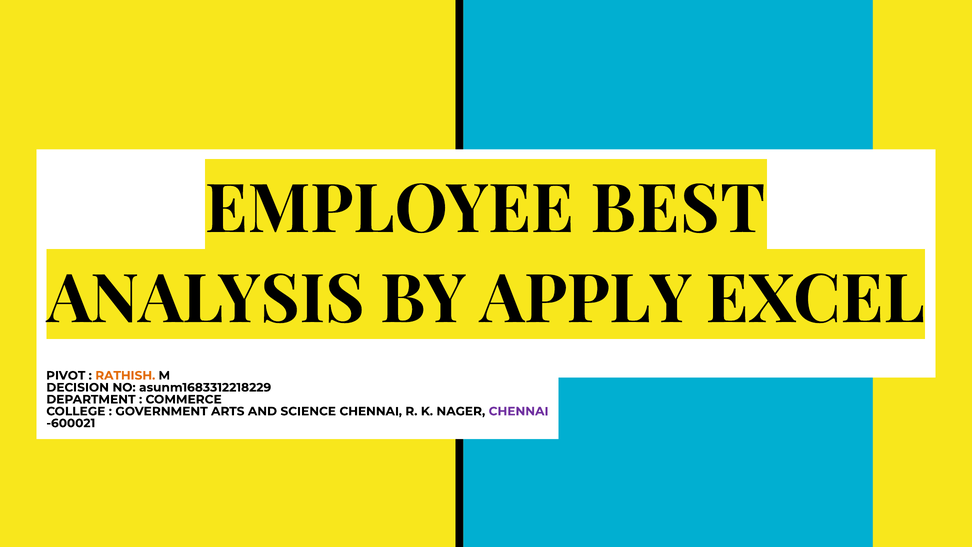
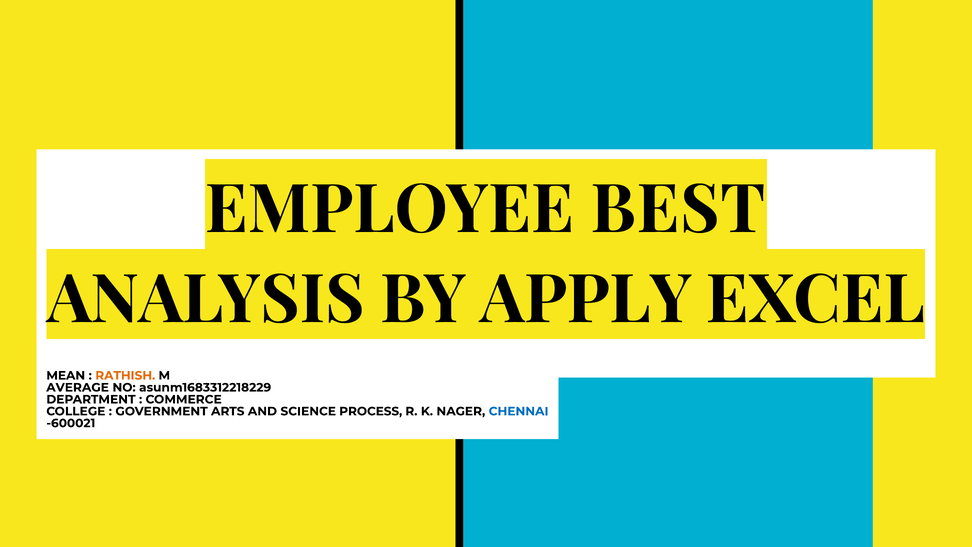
PIVOT: PIVOT -> MEAN (66, 375)
DECISION: DECISION -> AVERAGE (78, 387)
SCIENCE CHENNAI: CHENNAI -> PROCESS (371, 411)
CHENNAI colour: purple -> blue (519, 411)
